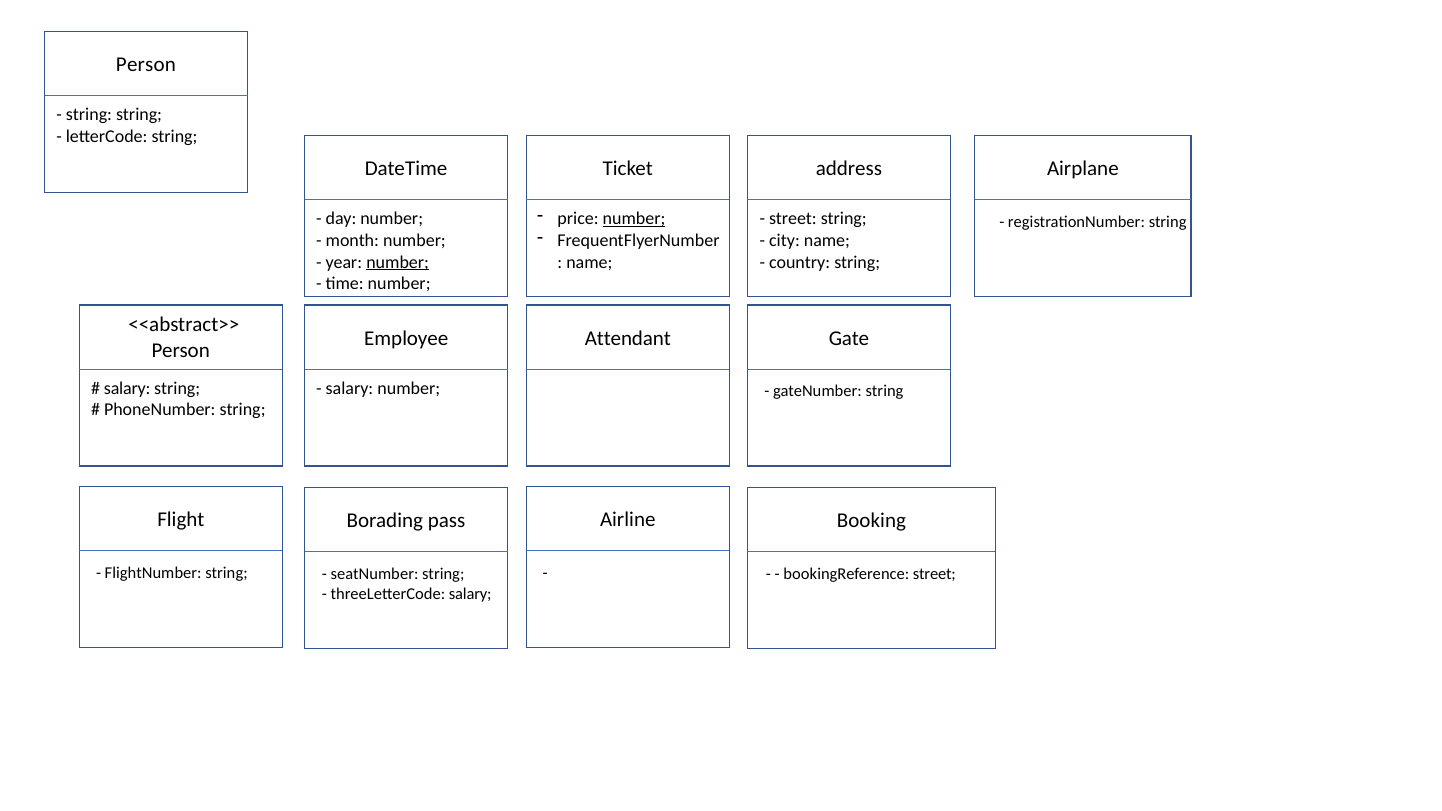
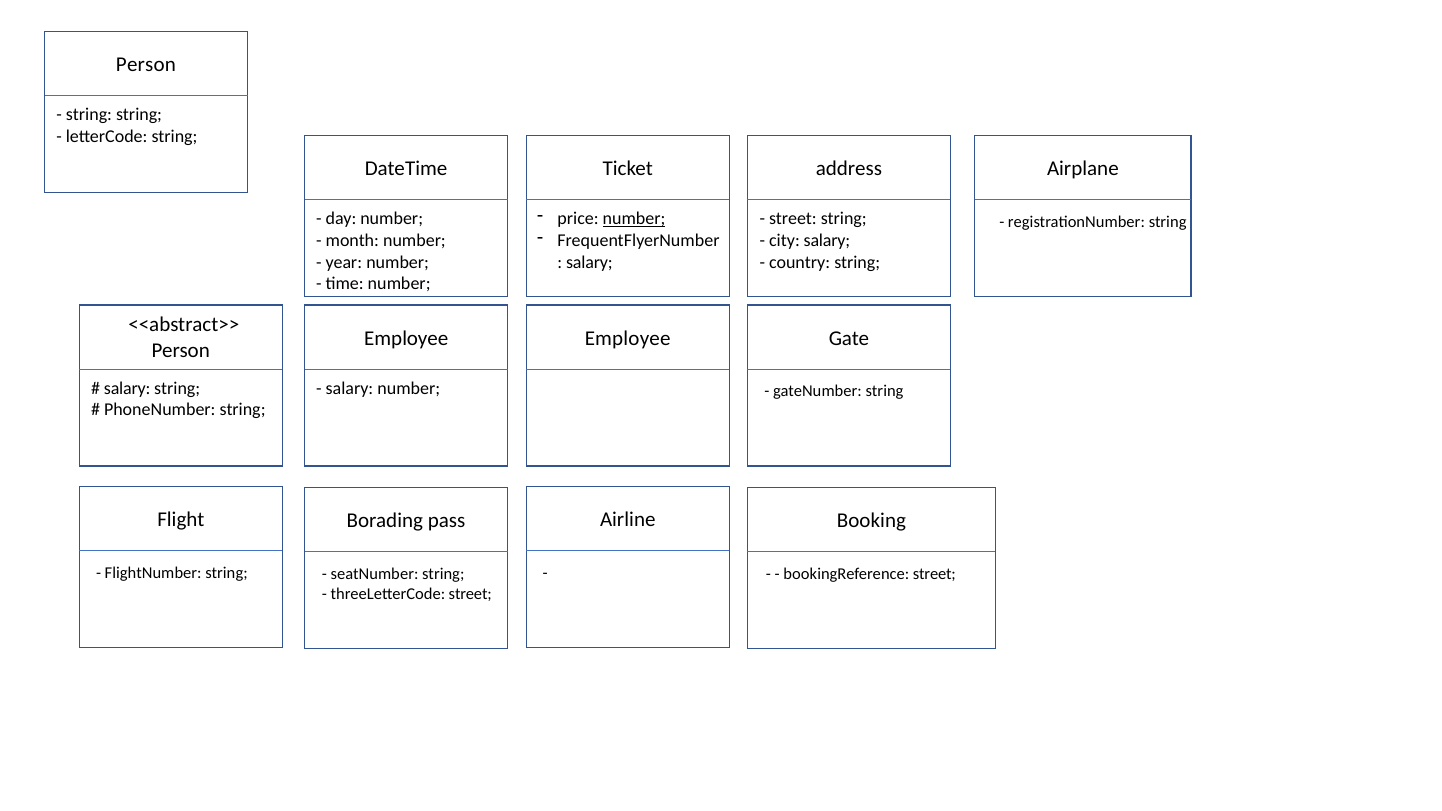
city name: name -> salary (827, 241)
number underline: present -> none (398, 262)
name: name -> salary (589, 262)
Attendant: Attendant -> Employee (628, 338)
threeLetterCode salary: salary -> street (470, 594)
